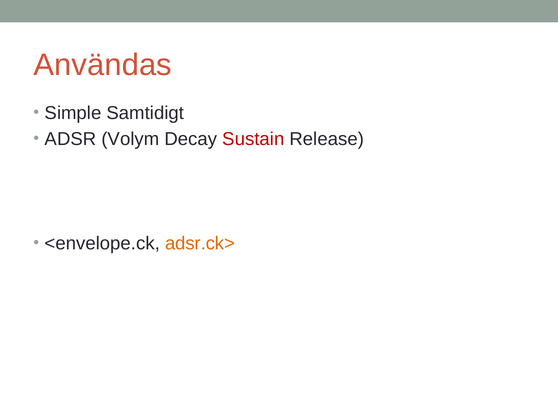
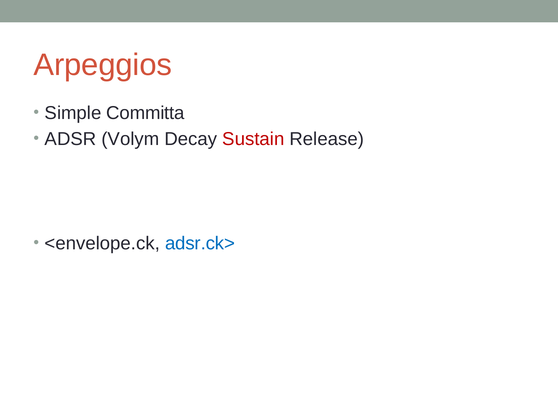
Användas: Användas -> Arpeggios (103, 65)
Samtidigt: Samtidigt -> Committa (145, 113)
adsr.ck> colour: orange -> blue (200, 243)
